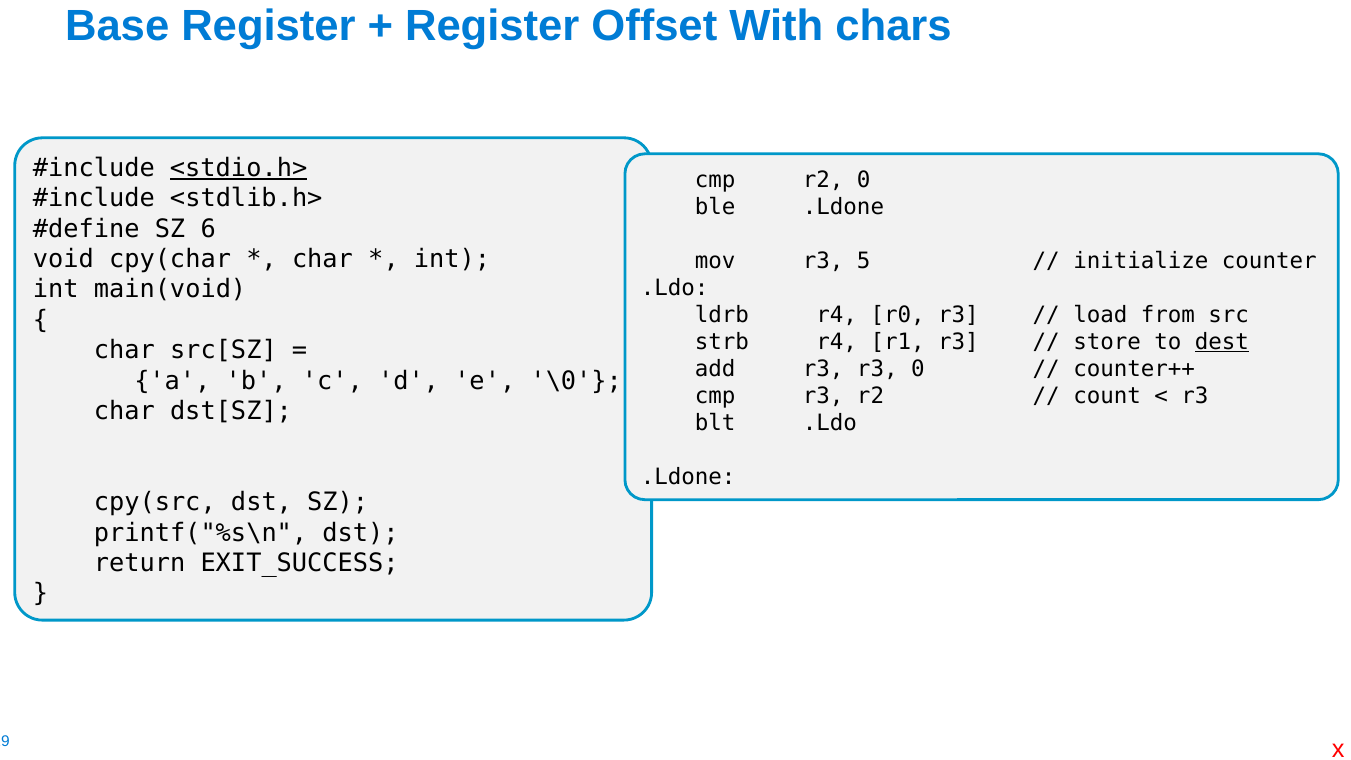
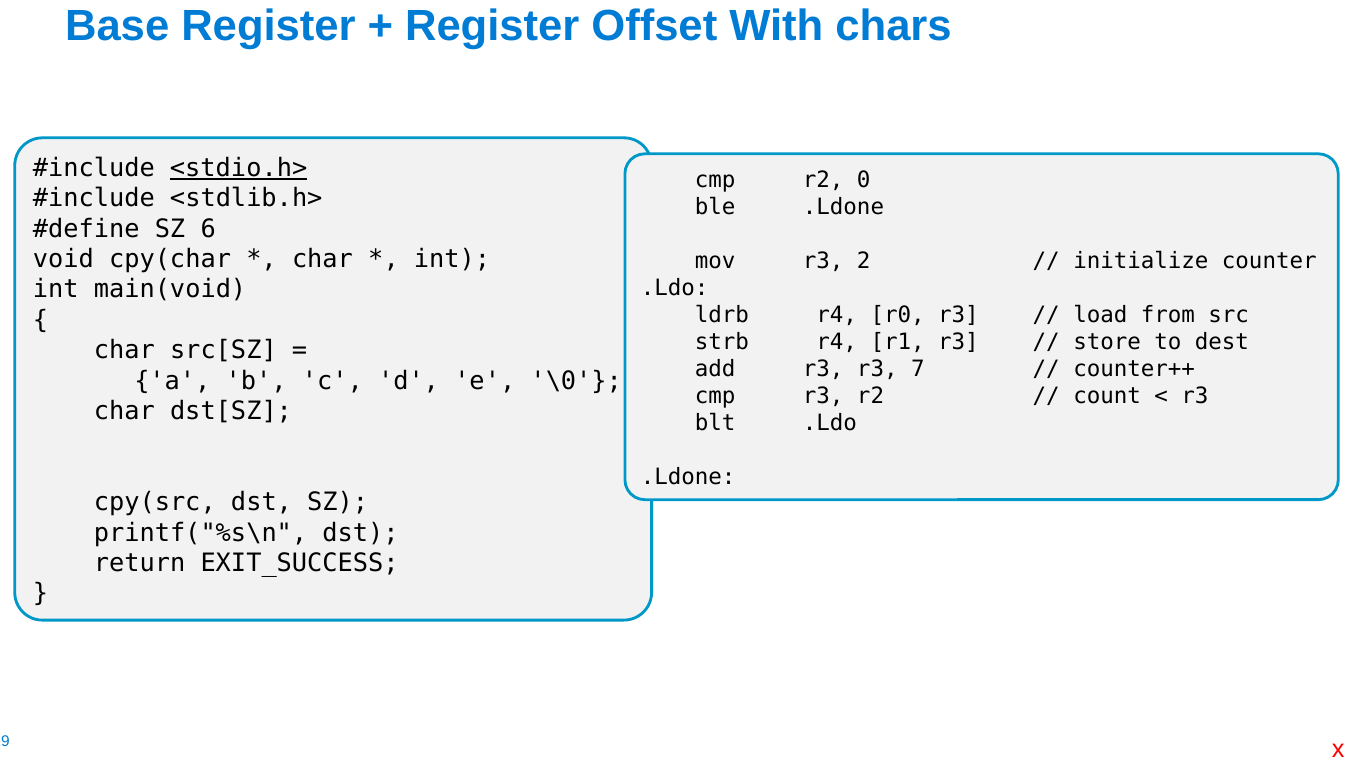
5: 5 -> 2 (864, 261)
dest underline: present -> none (1222, 342)
r3 0: 0 -> 7 (918, 369)
